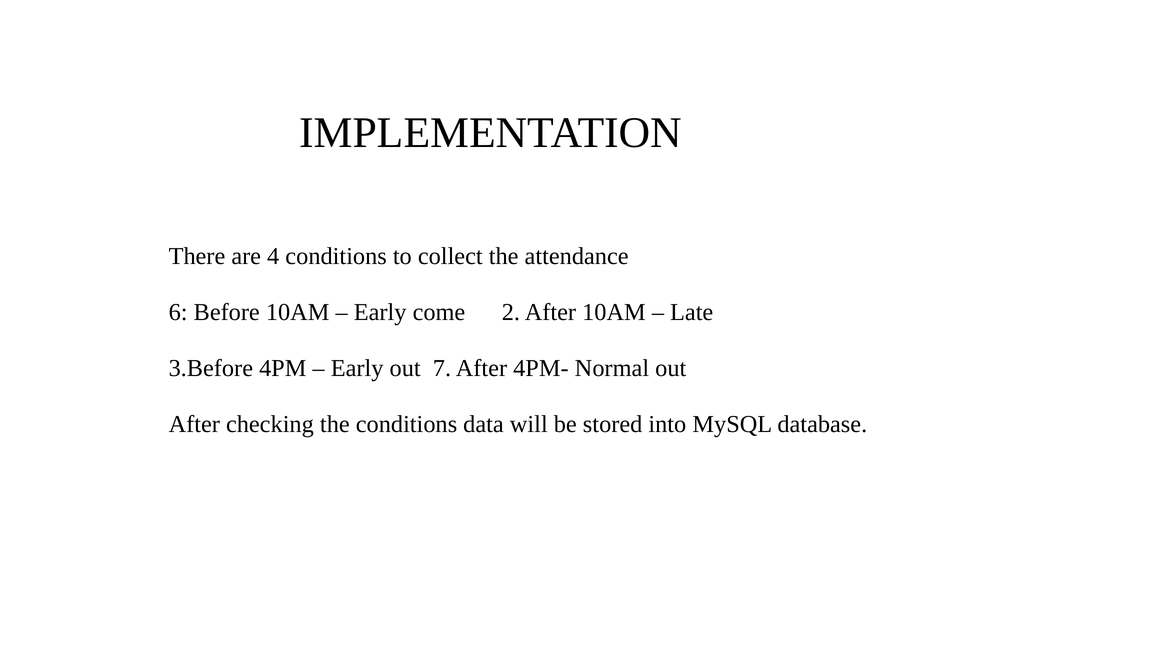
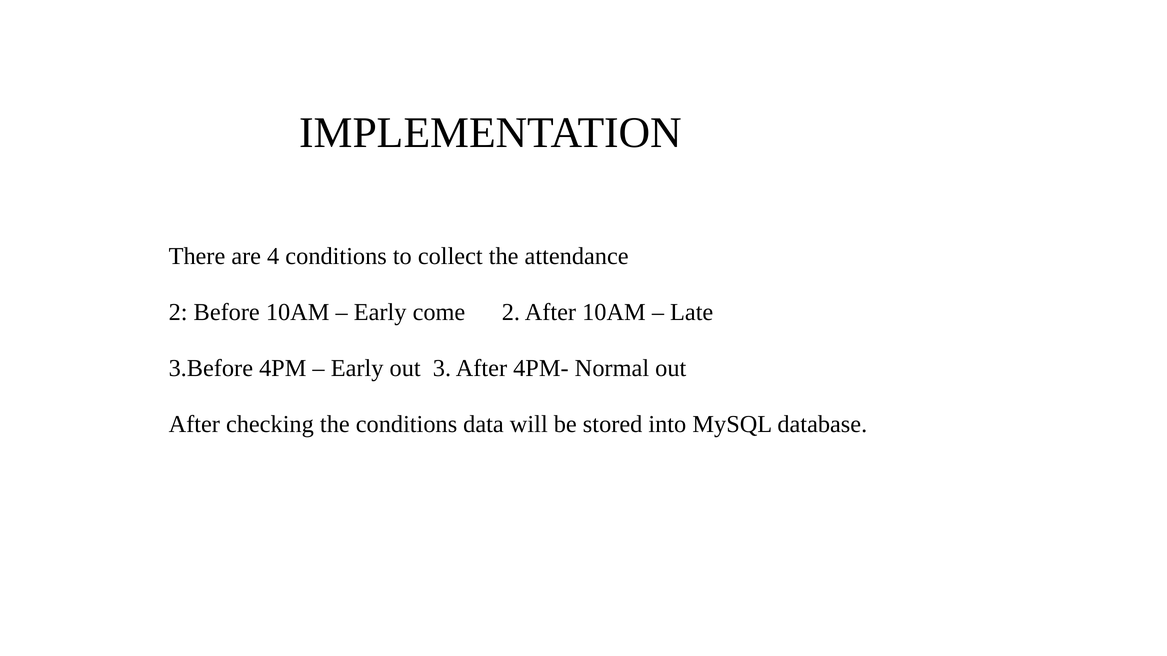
6: 6 -> 2 (178, 313)
7: 7 -> 3 (442, 369)
